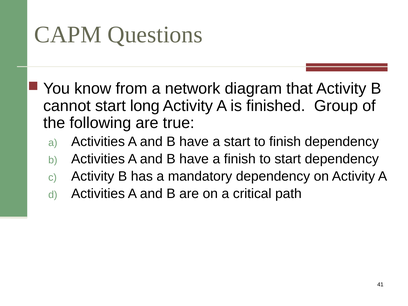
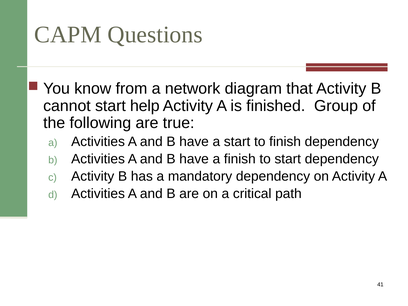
long: long -> help (145, 106)
